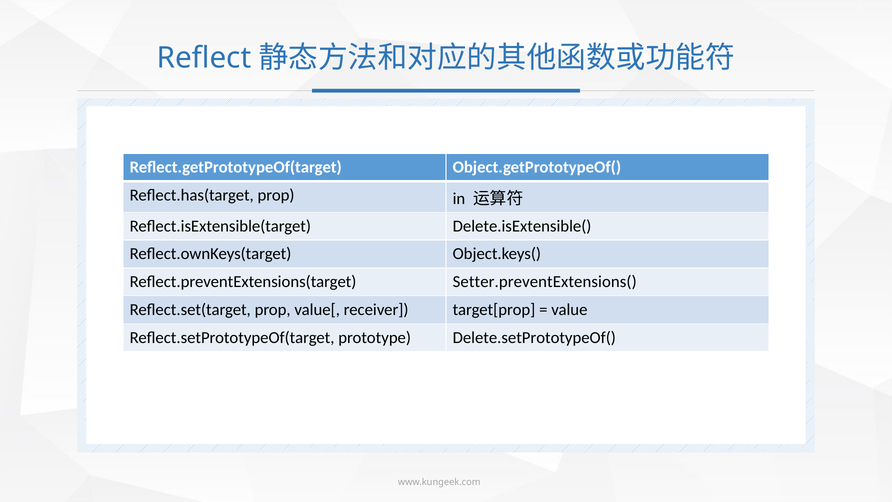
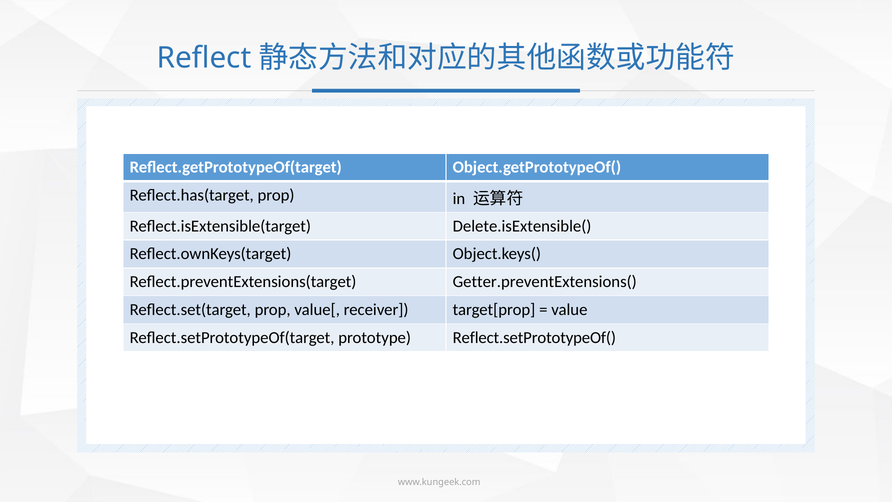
Setter.preventExtensions(: Setter.preventExtensions( -> Getter.preventExtensions( (545, 282)
Delete.setPrototypeOf(: Delete.setPrototypeOf( -> Reflect.setPrototypeOf( (534, 337)
